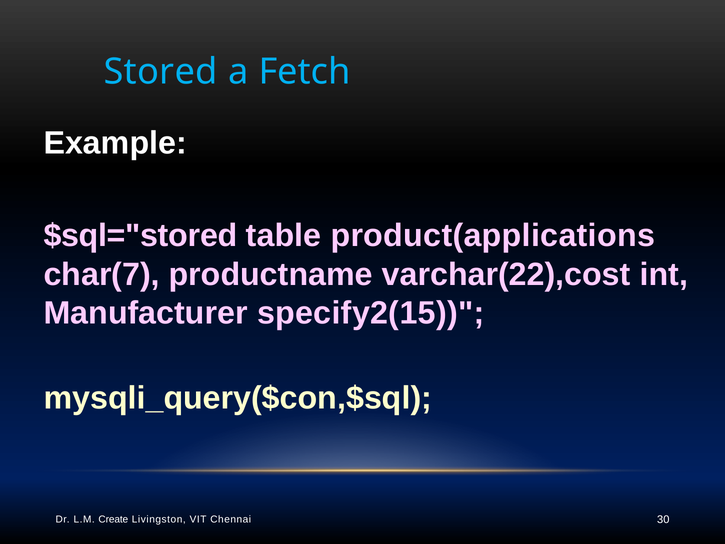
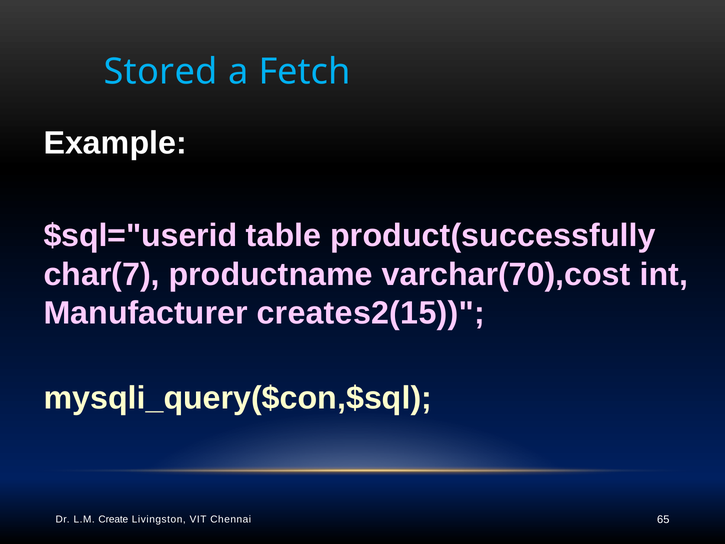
$sql="stored: $sql="stored -> $sql="userid (140, 236)
product(applications: product(applications -> product(successfully (493, 236)
varchar(22),cost: varchar(22),cost -> varchar(70),cost (506, 274)
specify2(15: specify2(15 -> creates2(15 (371, 313)
30: 30 -> 65 (663, 519)
